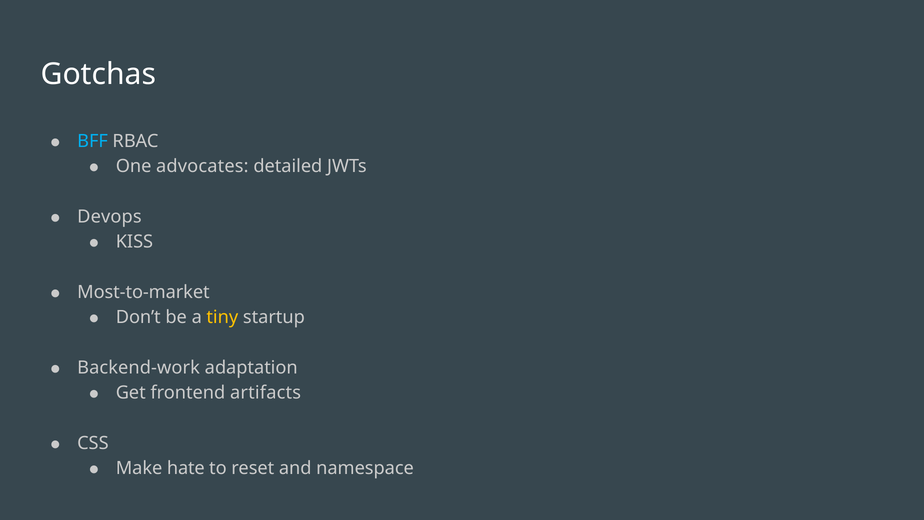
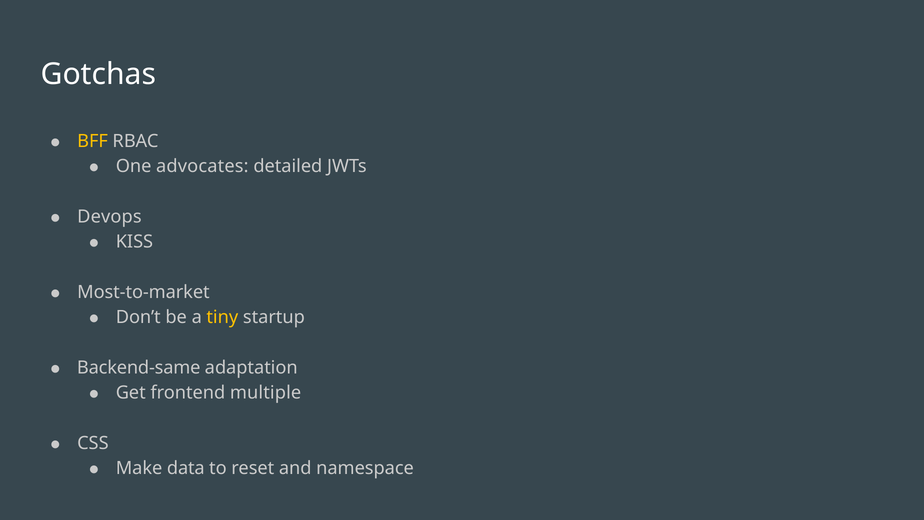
BFF colour: light blue -> yellow (93, 141)
Backend-work: Backend-work -> Backend-same (139, 367)
artifacts: artifacts -> multiple (266, 393)
hate: hate -> data (186, 468)
